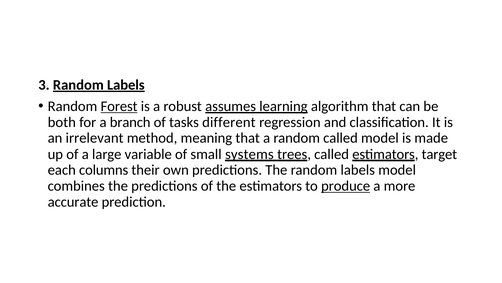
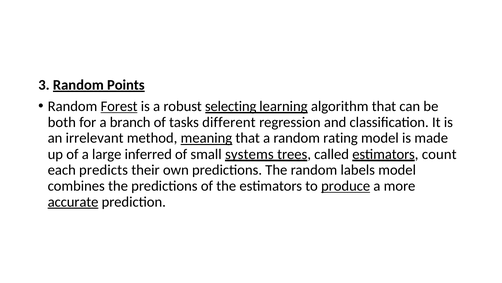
3 Random Labels: Labels -> Points (126, 85)
assumes: assumes -> selecting (231, 106)
meaning underline: none -> present (206, 138)
random called: called -> rating (341, 138)
variable: variable -> inferred (148, 154)
target: target -> count (439, 154)
columns: columns -> predicts (104, 170)
accurate underline: none -> present (73, 201)
